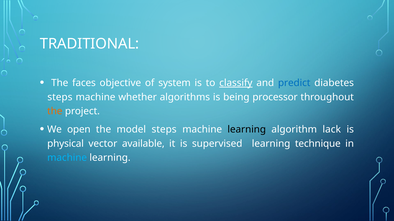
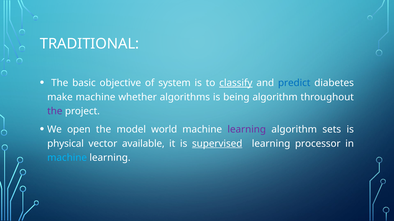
faces: faces -> basic (84, 83)
steps: steps -> make (60, 97)
being processor: processor -> algorithm (275, 97)
the colour: orange -> purple (55, 112)
model steps: steps -> world (164, 130)
learning colour: black -> purple (247, 130)
lack: lack -> sets (332, 130)
supervised underline: none -> present (217, 144)
technique: technique -> processor (318, 144)
